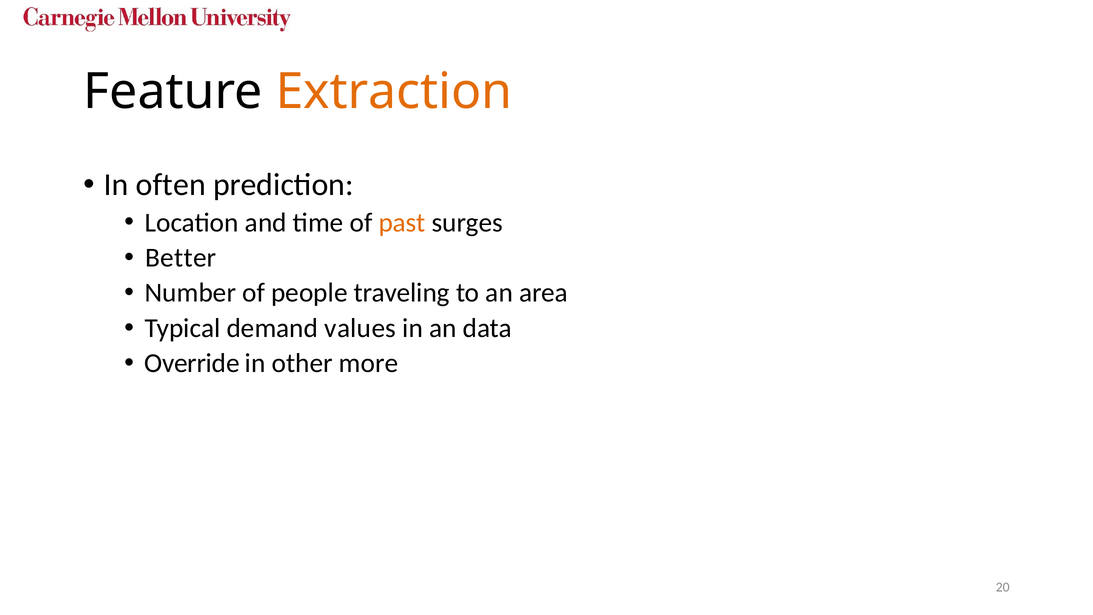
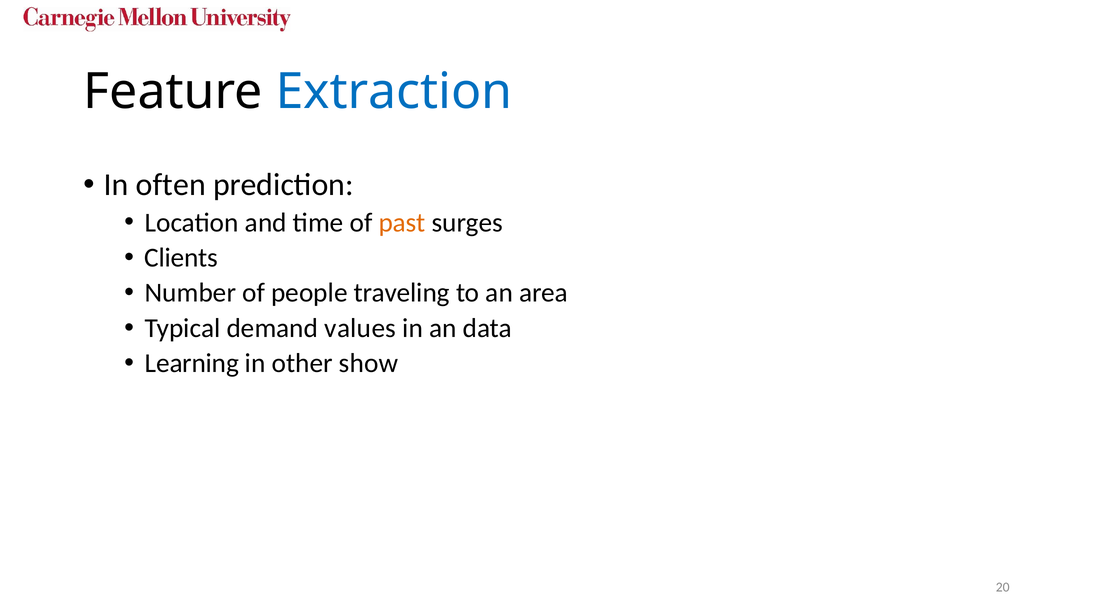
Extraction colour: orange -> blue (394, 92)
Better: Better -> Clients (181, 258)
Override: Override -> Learning (192, 363)
more: more -> show (369, 363)
